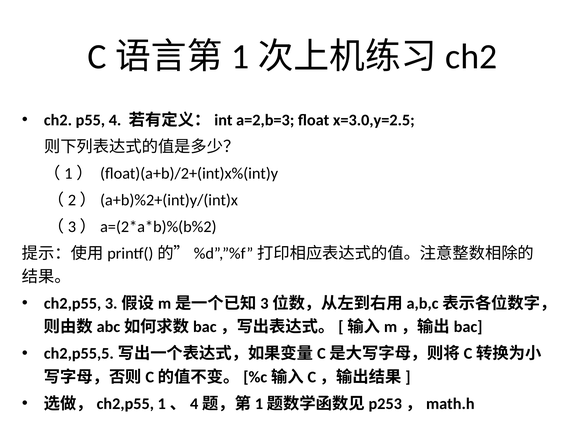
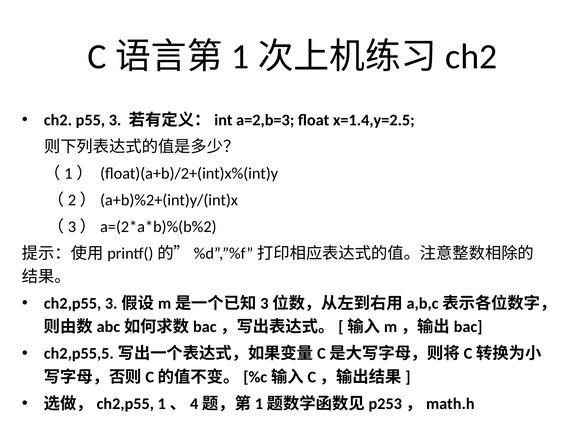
4: 4 -> 3 (115, 120)
x=3.0,y=2.5: x=3.0,y=2.5 -> x=1.4,y=2.5 (374, 120)
